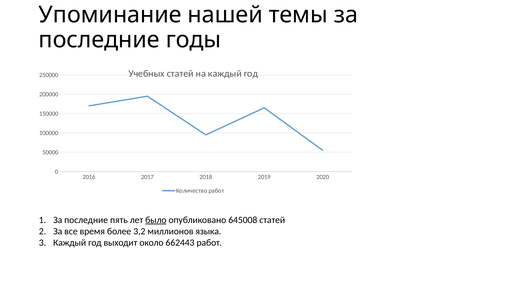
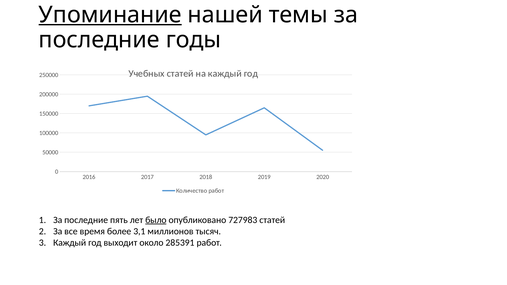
Упоминание underline: none -> present (110, 15)
645008: 645008 -> 727983 (243, 220)
3,2: 3,2 -> 3,1 (139, 232)
языка: языка -> тысяч (208, 232)
662443: 662443 -> 285391 (180, 243)
